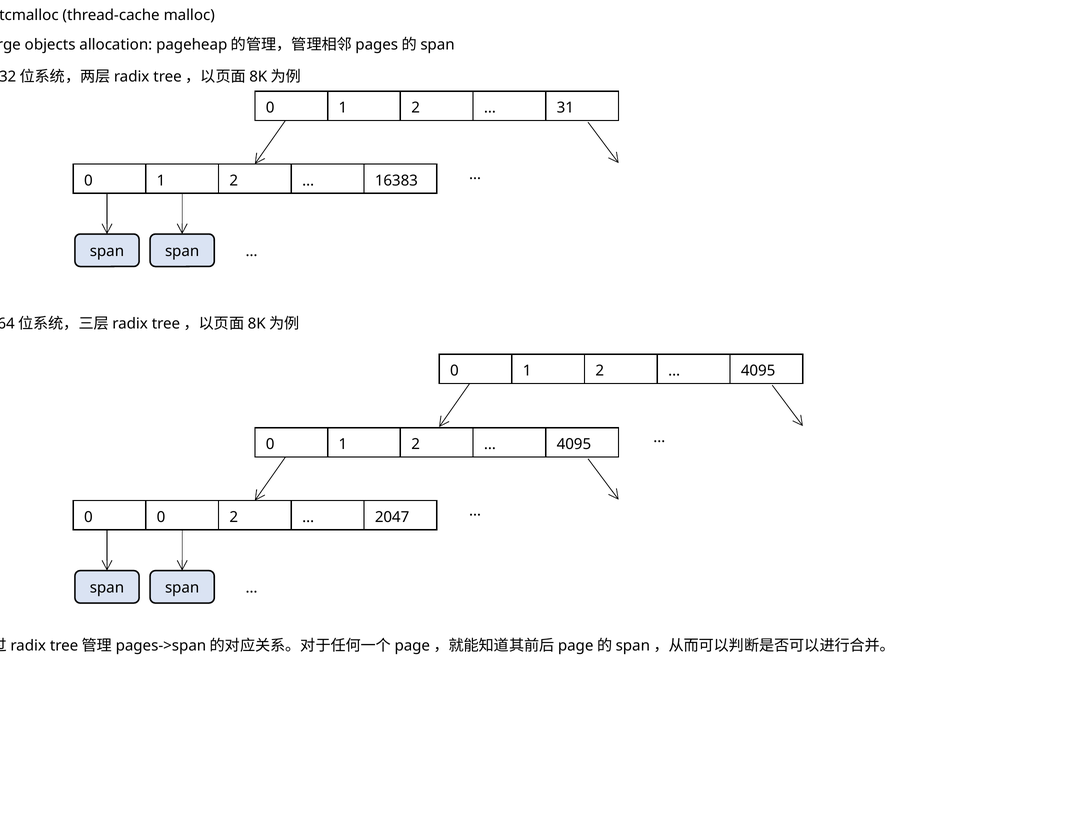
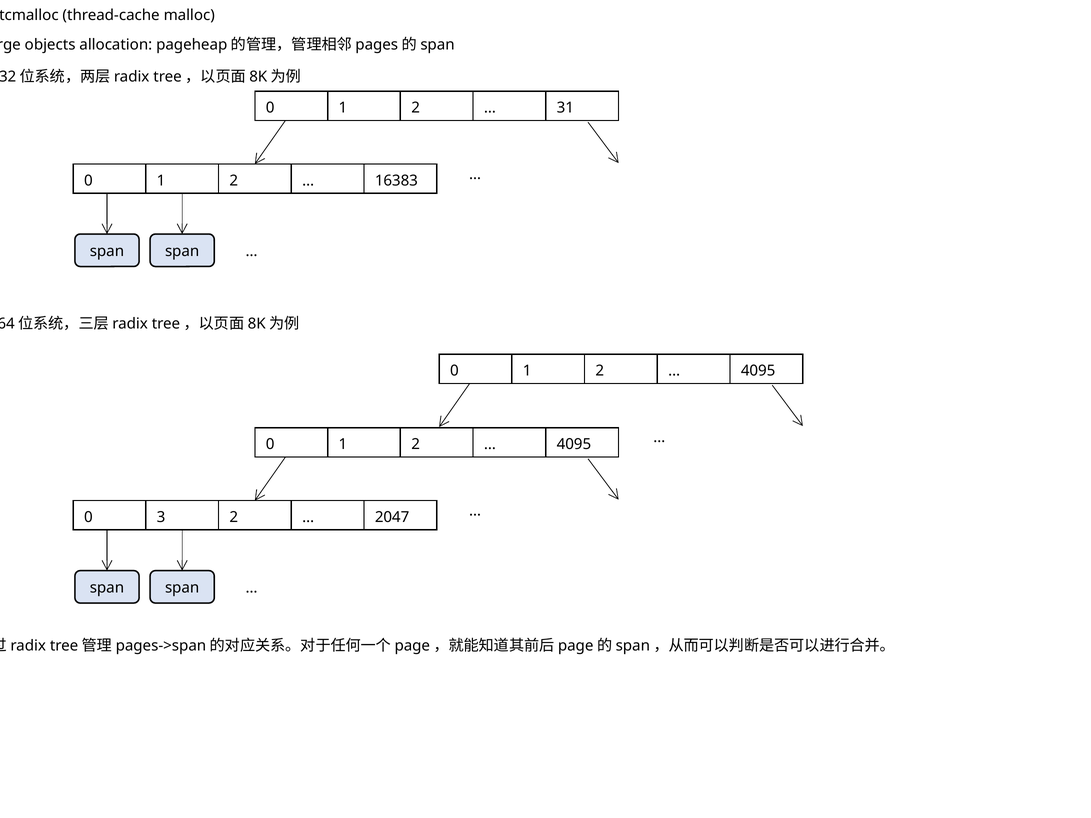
0 0: 0 -> 3 (161, 517)
